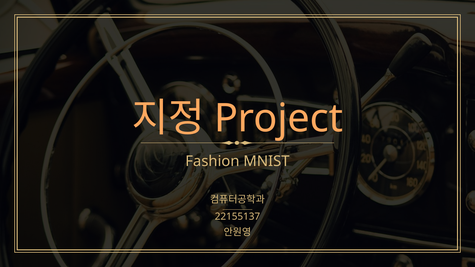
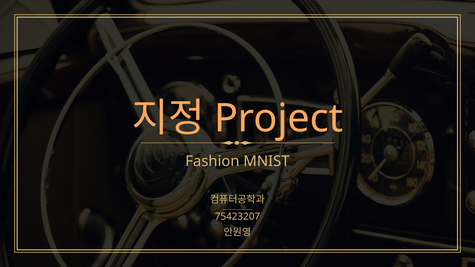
22155137: 22155137 -> 75423207 (237, 217)
